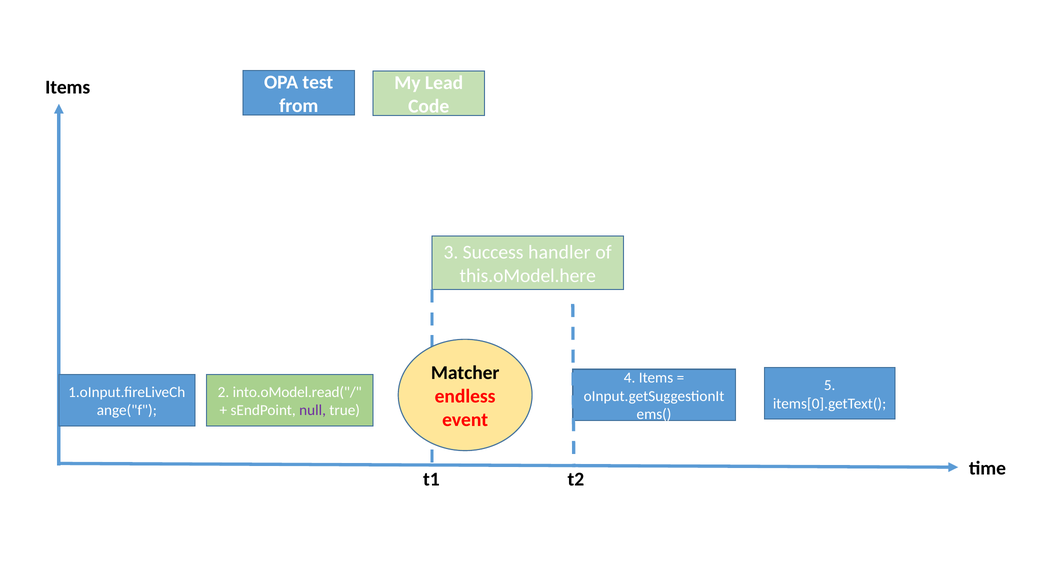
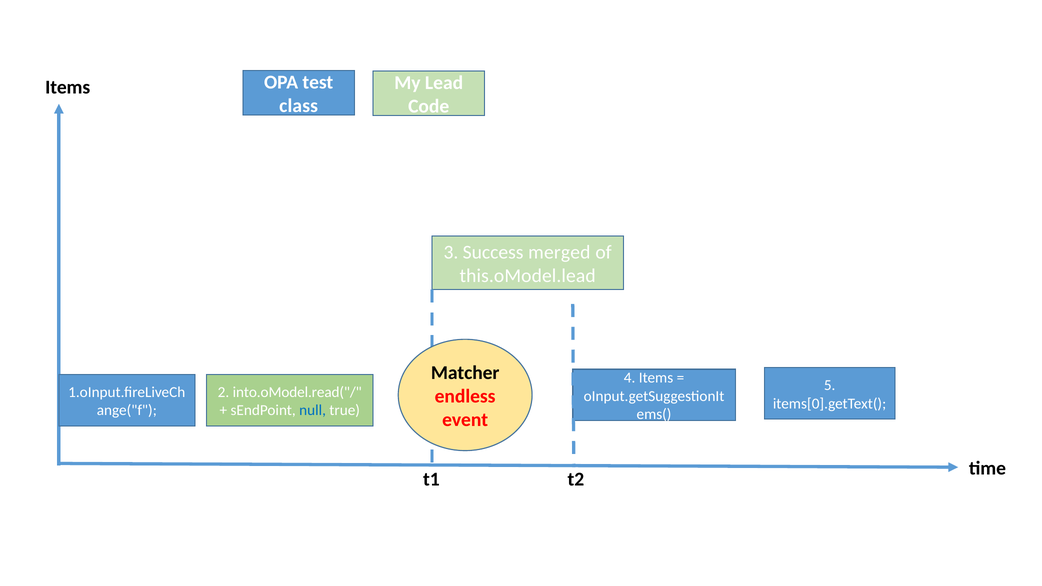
from: from -> class (299, 106)
handler: handler -> merged (559, 252)
this.oModel.here: this.oModel.here -> this.oModel.lead (528, 276)
null colour: purple -> blue (313, 411)
